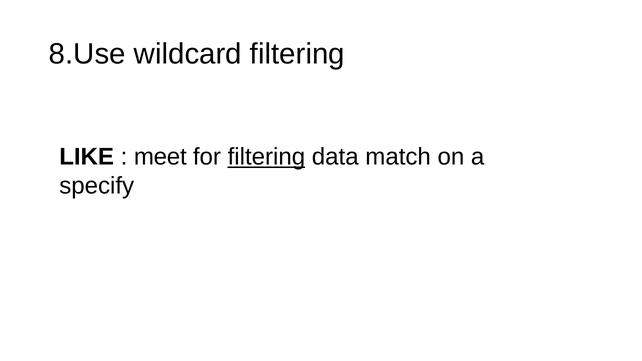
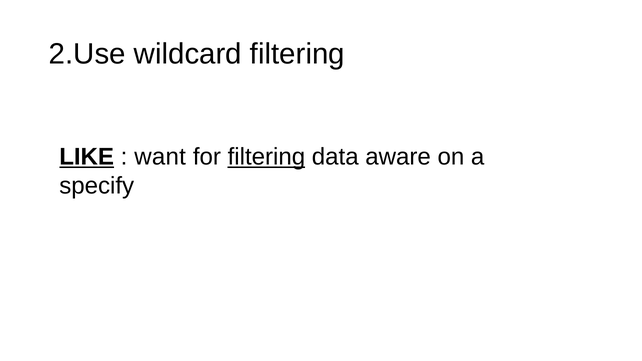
8.Use: 8.Use -> 2.Use (87, 54)
LIKE underline: none -> present (87, 157)
meet: meet -> want (160, 157)
match: match -> aware (398, 157)
